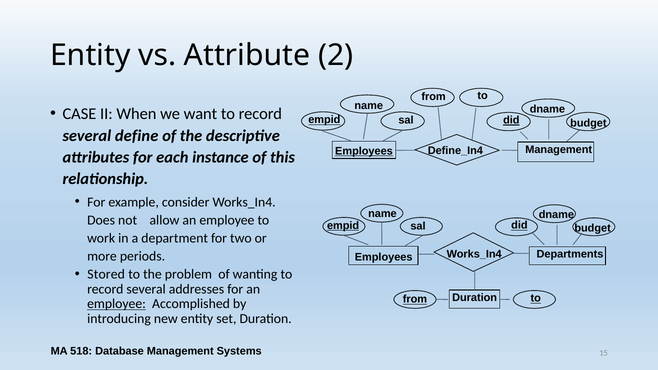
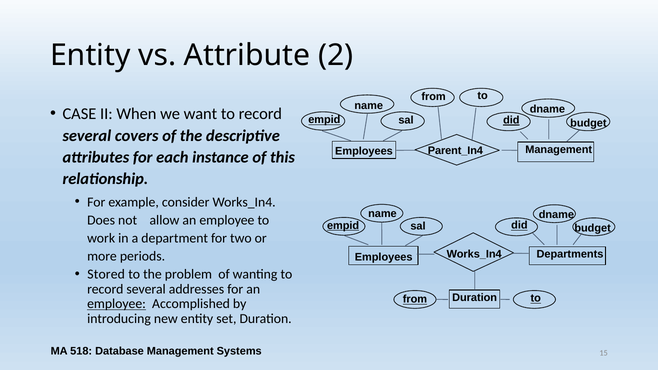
define: define -> covers (137, 136)
Define_In4: Define_In4 -> Parent_In4 (455, 151)
Employees underline: present -> none (364, 151)
